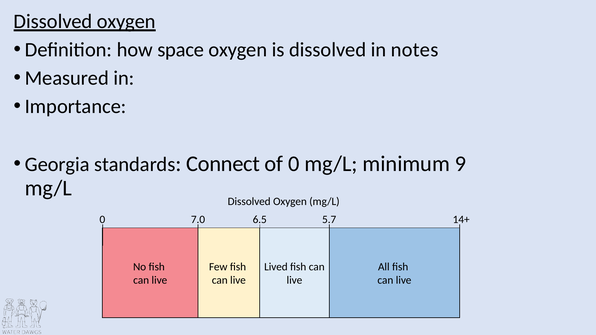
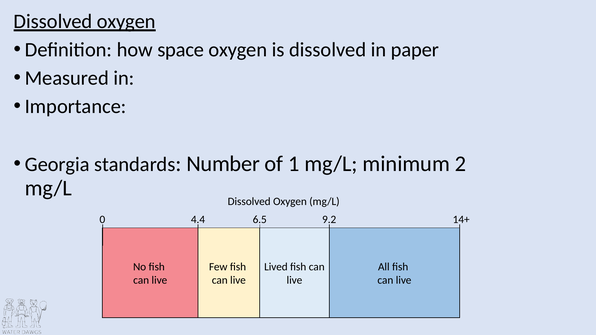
notes: notes -> paper (415, 50)
Connect: Connect -> Number (223, 164)
of 0: 0 -> 1 (294, 164)
9: 9 -> 2 (461, 164)
7.0: 7.0 -> 4.4 (198, 220)
5.7: 5.7 -> 9.2 (329, 220)
